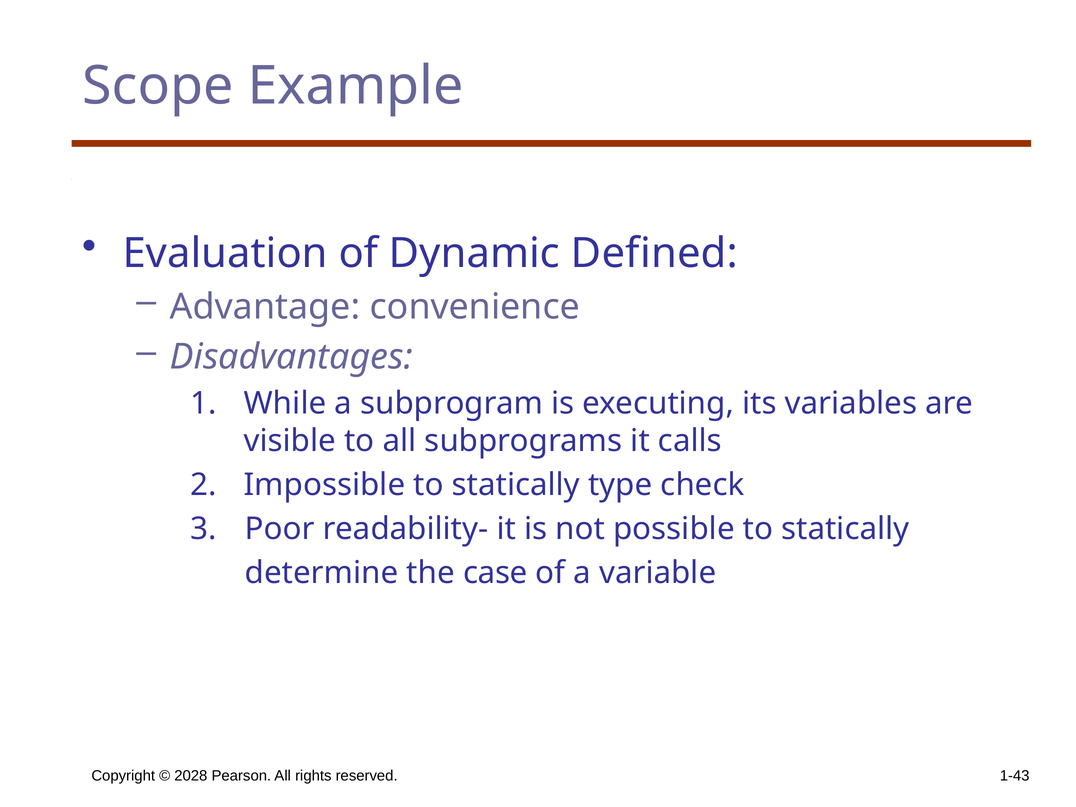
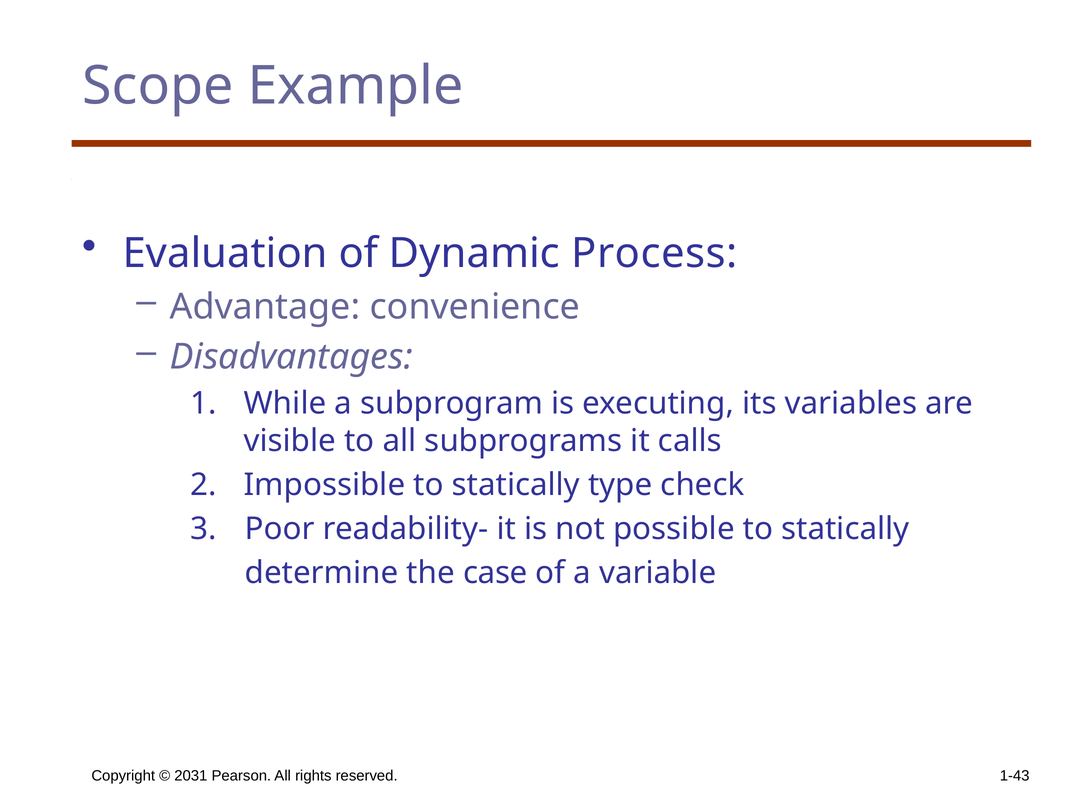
Defined: Defined -> Process (654, 253)
2028: 2028 -> 2031 (191, 776)
